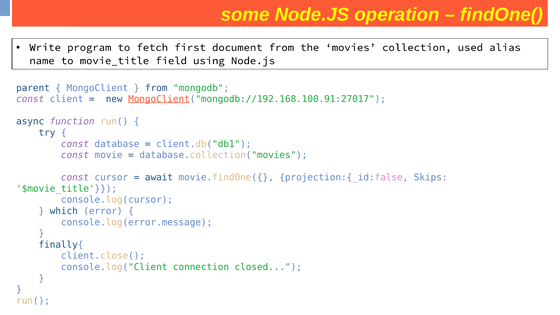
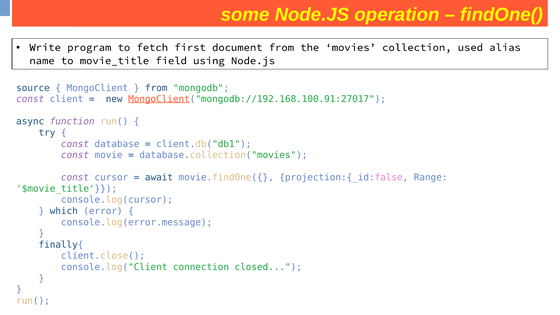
parent: parent -> source (33, 88)
Skips: Skips -> Range (431, 178)
